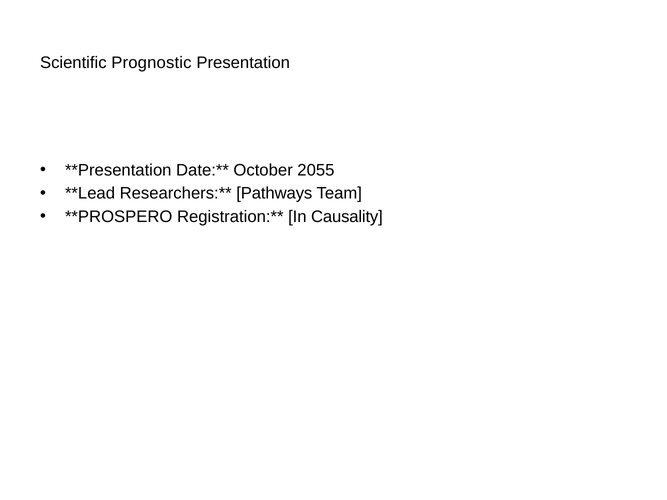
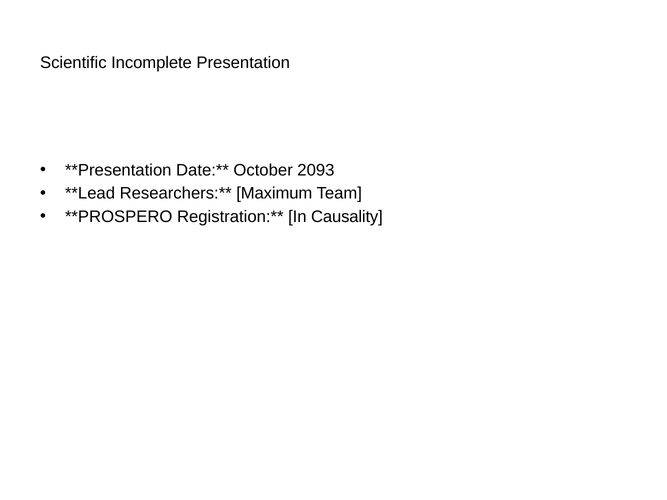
Prognostic: Prognostic -> Incomplete (152, 63)
2055: 2055 -> 2093 (316, 170)
Pathways: Pathways -> Maximum (274, 193)
